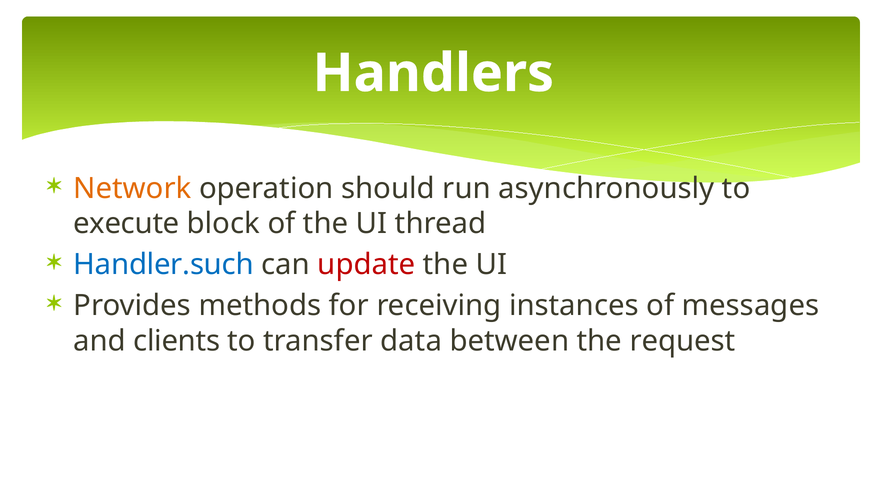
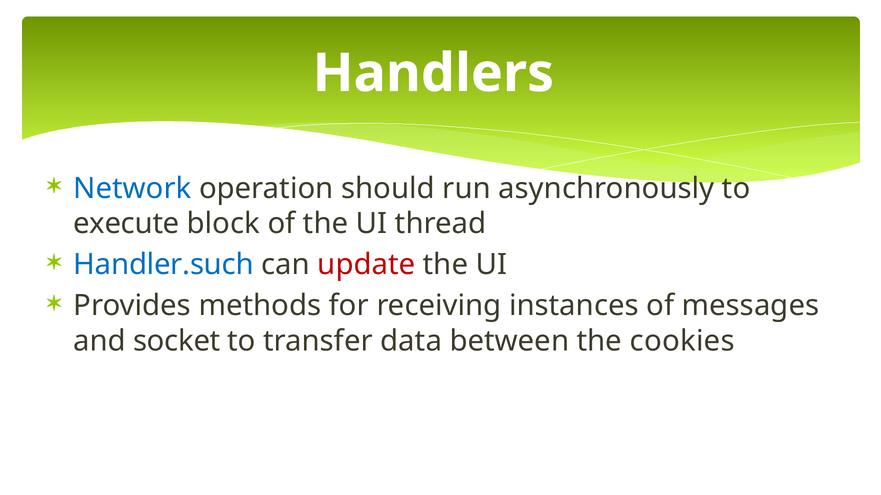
Network colour: orange -> blue (132, 189)
clients: clients -> socket (177, 341)
request: request -> cookies (682, 341)
